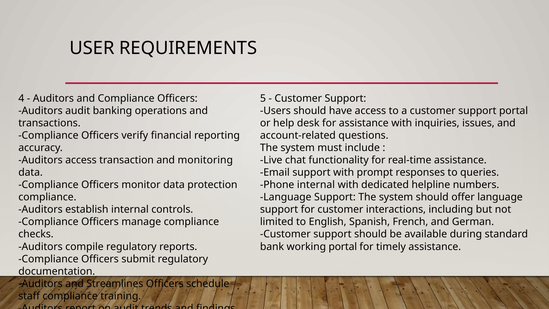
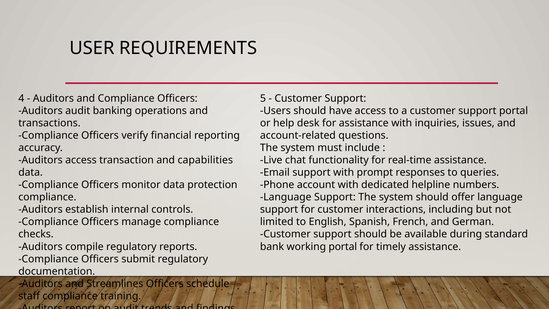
monitoring: monitoring -> capabilities (205, 160)
Phone internal: internal -> account (316, 185)
